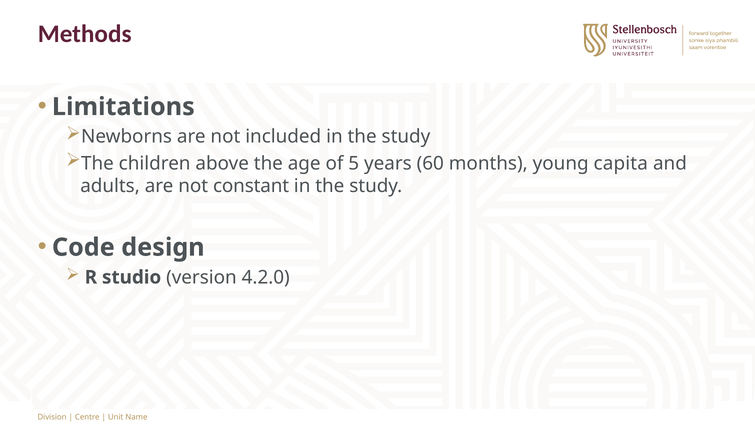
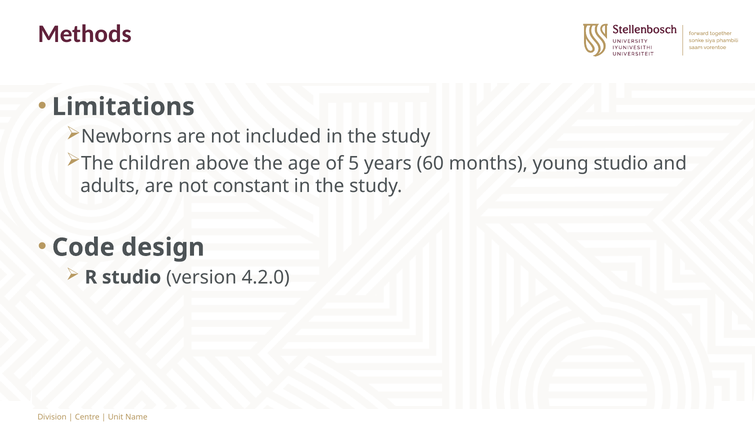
young capita: capita -> studio (621, 163)
